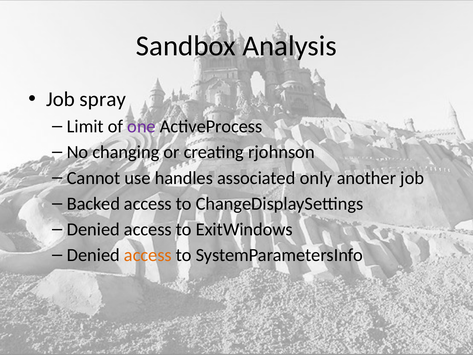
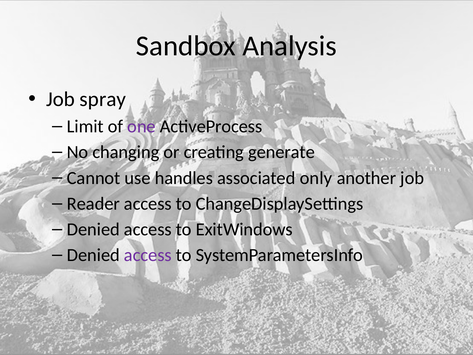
rjohnson: rjohnson -> generate (281, 152)
Backed: Backed -> Reader (93, 204)
access colour: orange -> purple (148, 255)
